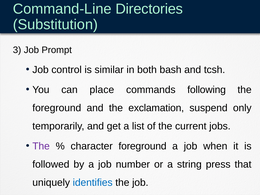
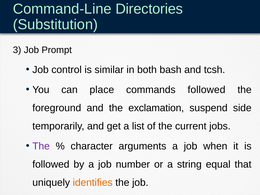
commands following: following -> followed (206, 90)
only: only -> side (242, 108)
character foreground: foreground -> arguments (142, 146)
press: press -> equal (218, 164)
identifies colour: blue -> orange (93, 183)
